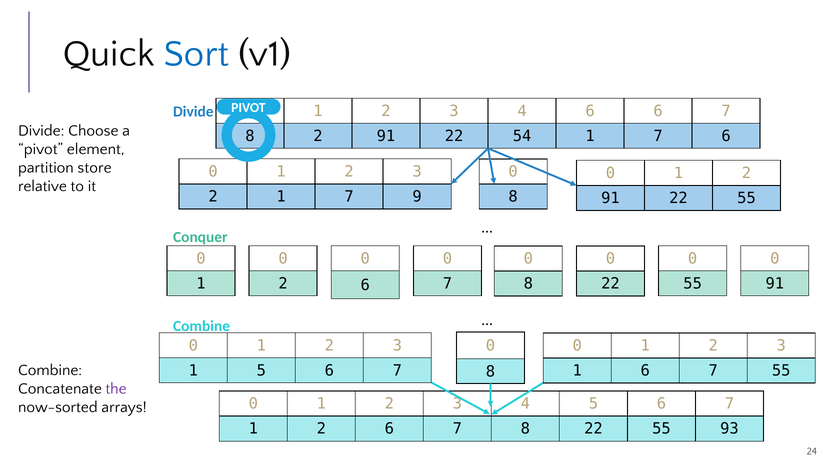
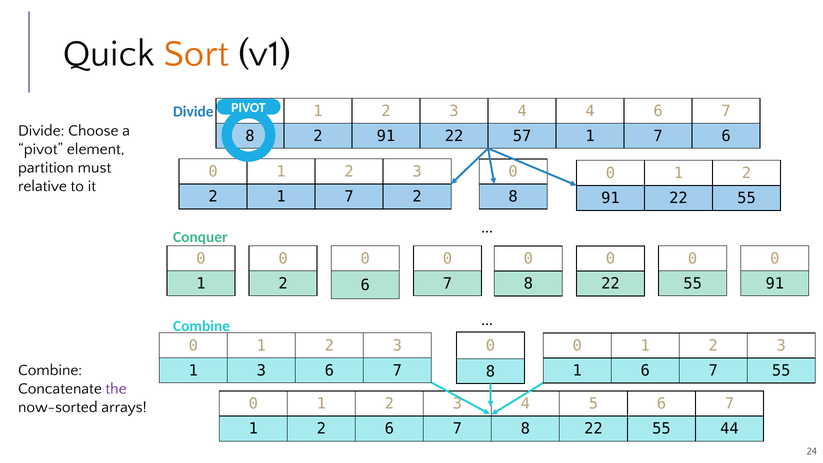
Sort colour: blue -> orange (196, 53)
4 6: 6 -> 4 (590, 111)
54: 54 -> 57 (522, 136)
store: store -> must (95, 168)
7 9: 9 -> 2 (417, 197)
1 5: 5 -> 3 (261, 370)
93: 93 -> 44 (729, 429)
